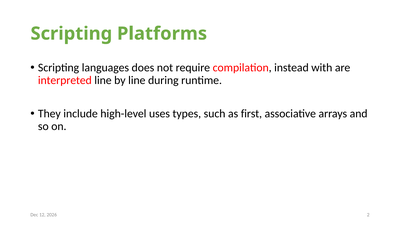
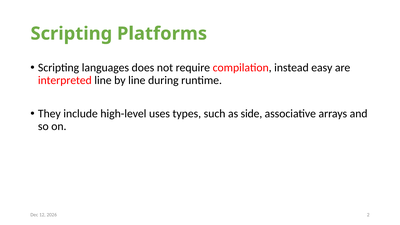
with: with -> easy (322, 68)
first: first -> side (251, 114)
